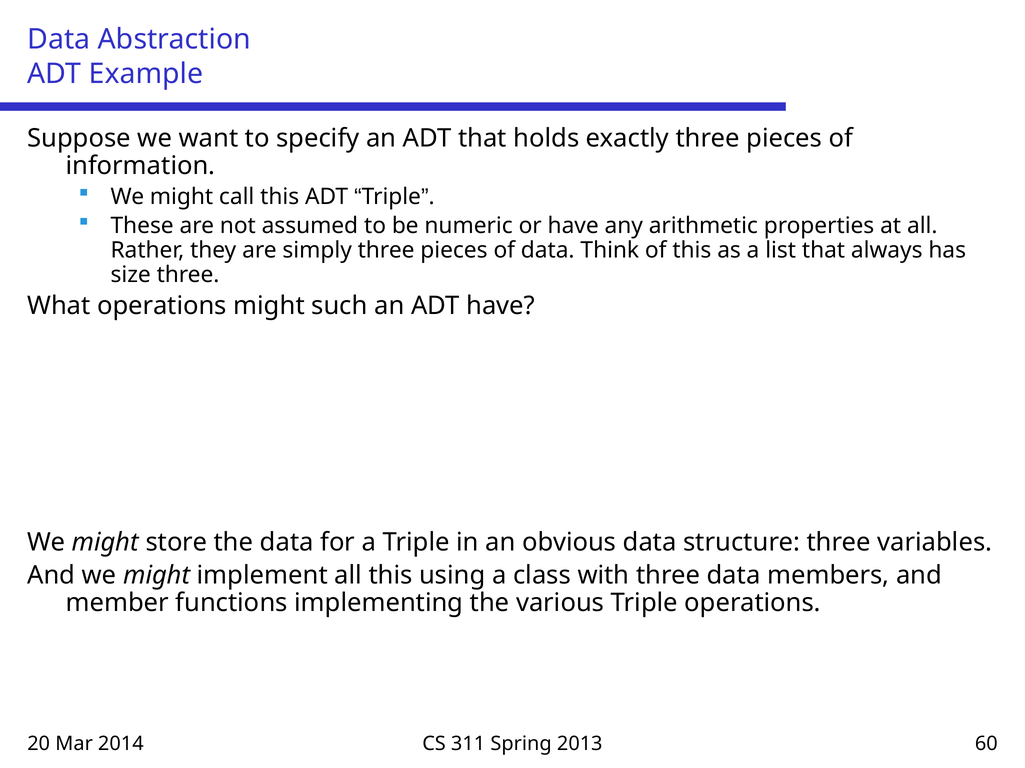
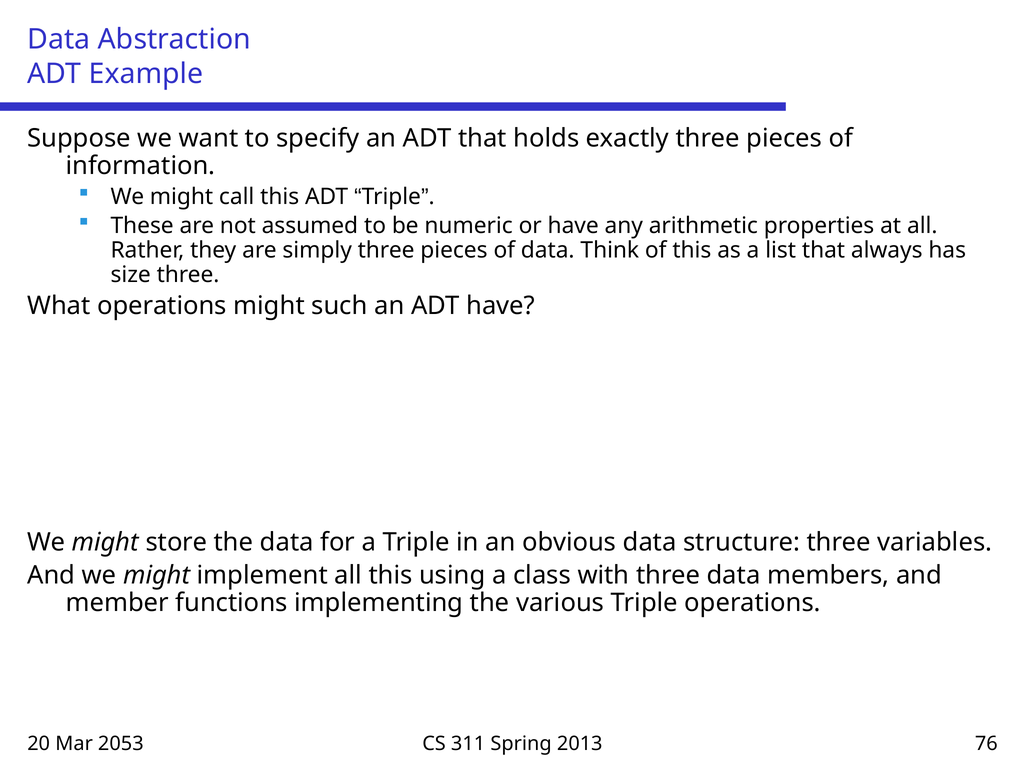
2014: 2014 -> 2053 (121, 745)
60: 60 -> 76 (986, 745)
